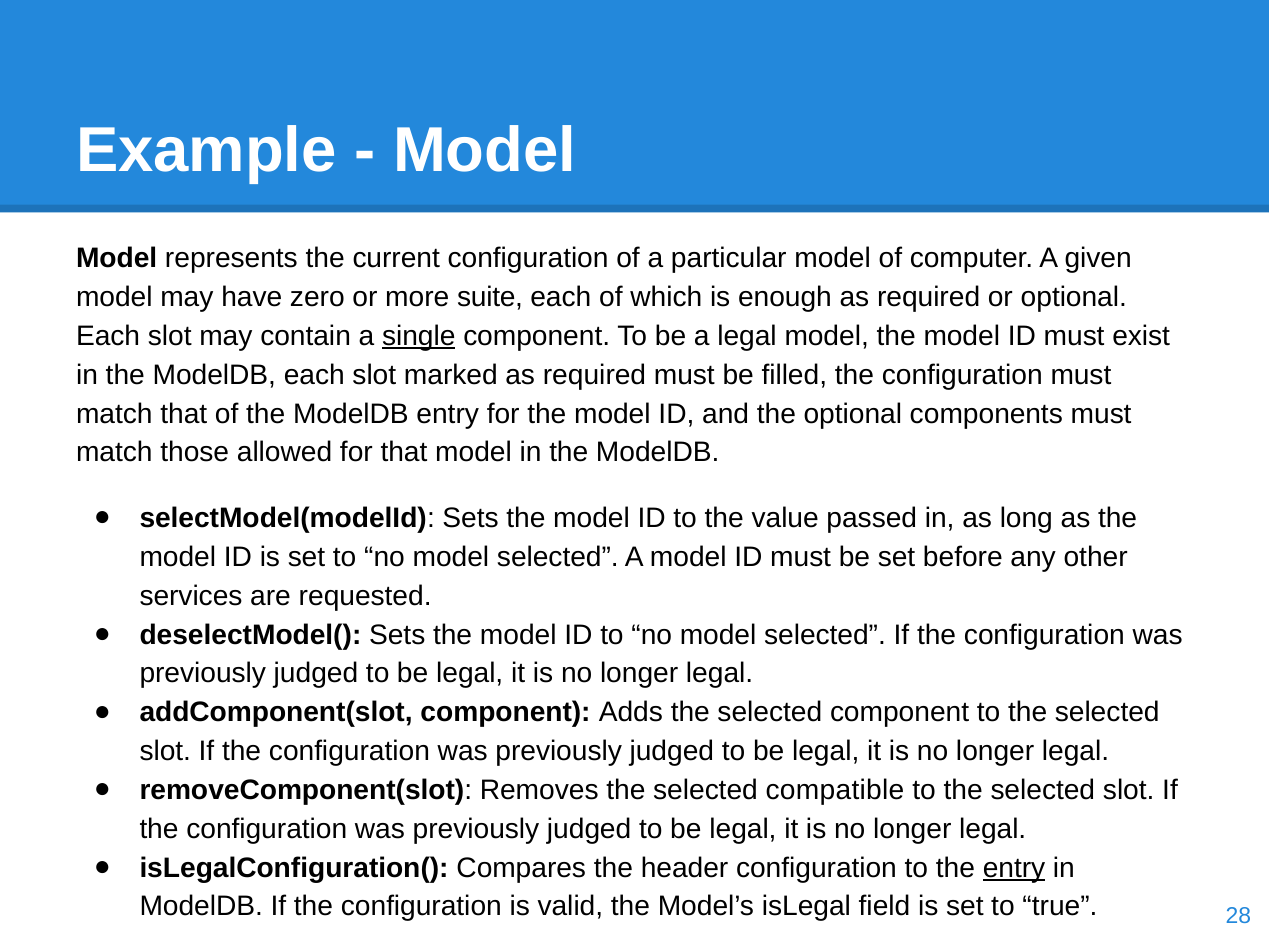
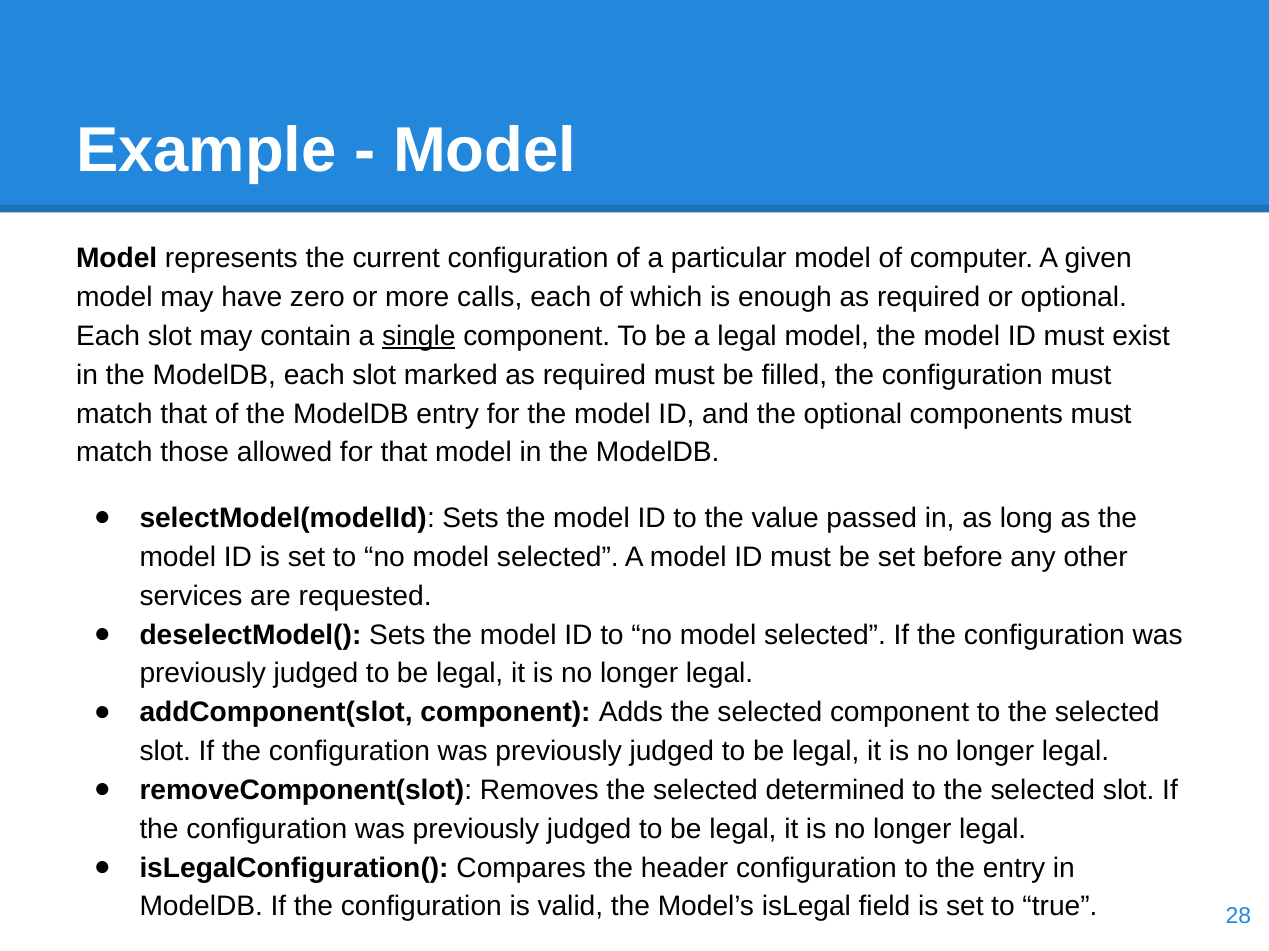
suite: suite -> calls (490, 298)
compatible: compatible -> determined (835, 791)
entry underline: present -> none (1014, 868)
